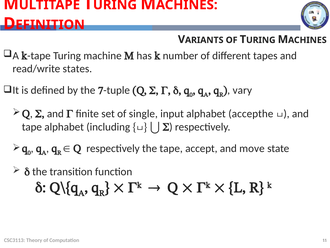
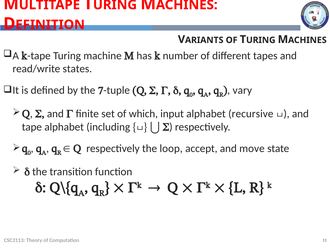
single: single -> which (143, 113)
accepthe: accepthe -> recursive (251, 113)
the tape: tape -> loop (171, 148)
